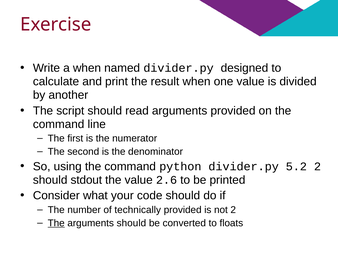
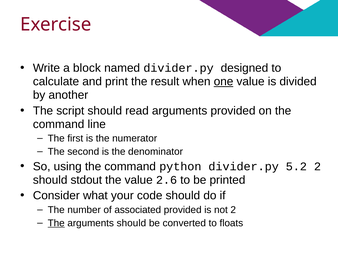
a when: when -> block (87, 68)
one underline: none -> present (224, 82)
technically: technically -> associated (138, 210)
